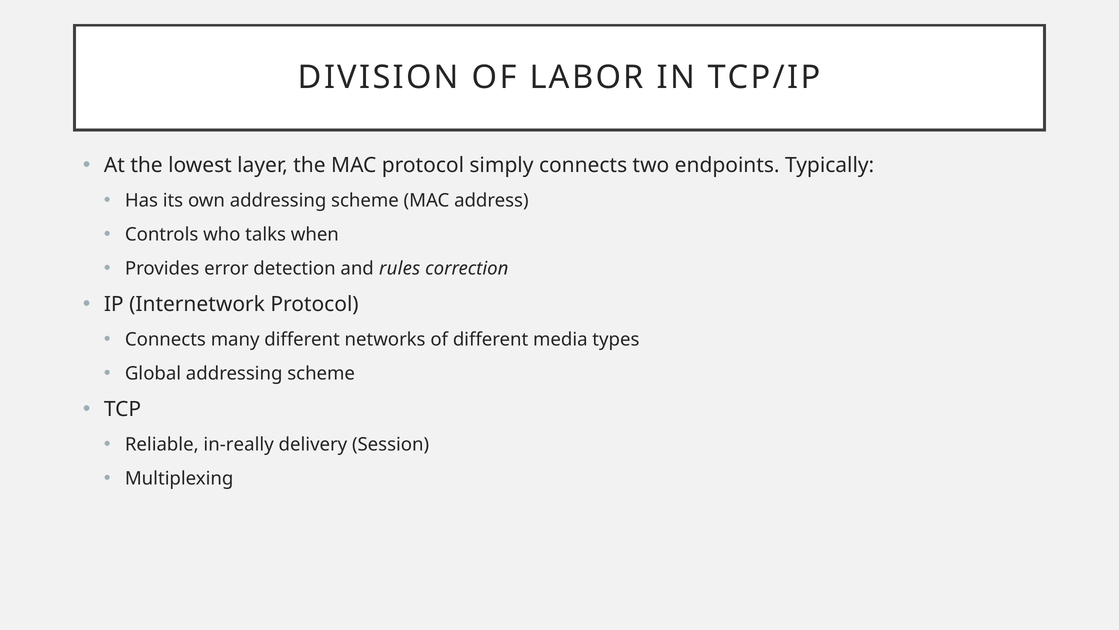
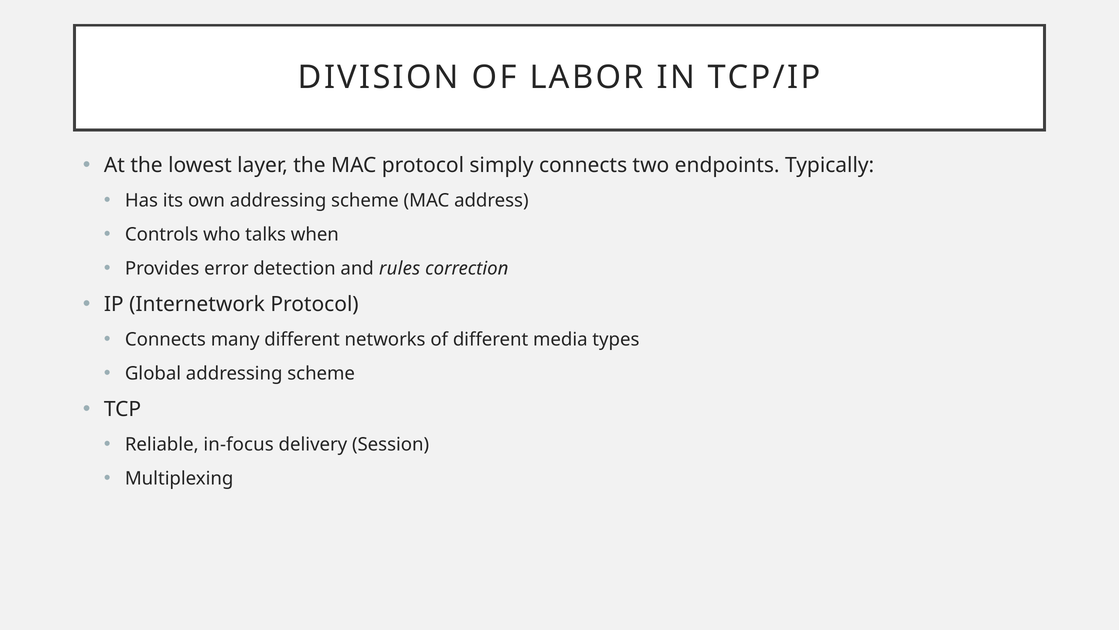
in-really: in-really -> in-focus (239, 444)
